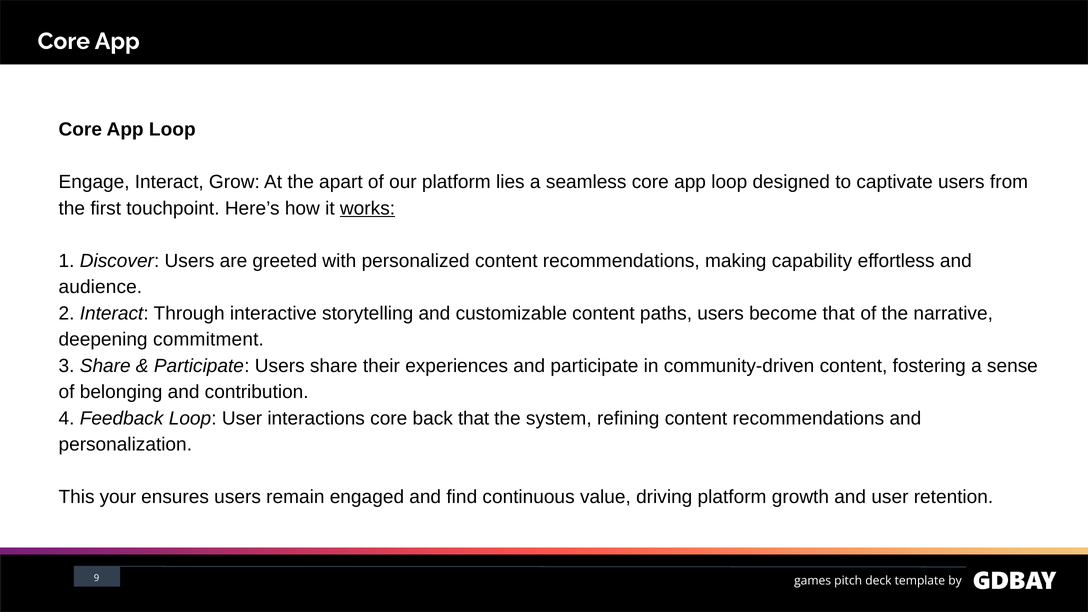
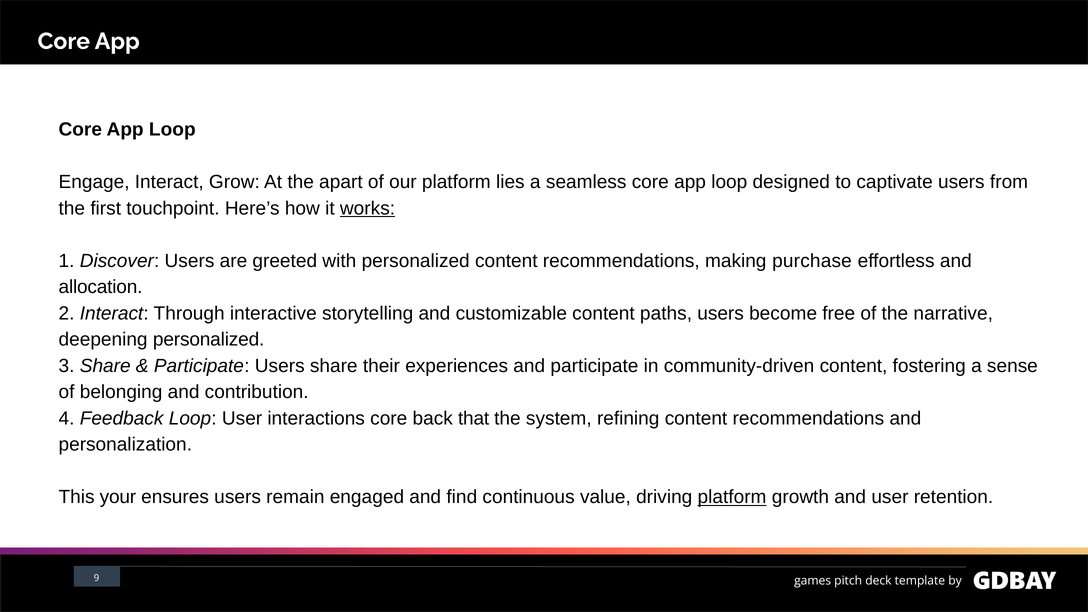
capability: capability -> purchase (812, 261)
audience: audience -> allocation (101, 287)
become that: that -> free (839, 313)
deepening commitment: commitment -> personalized (209, 340)
platform underline: none -> present (732, 497)
